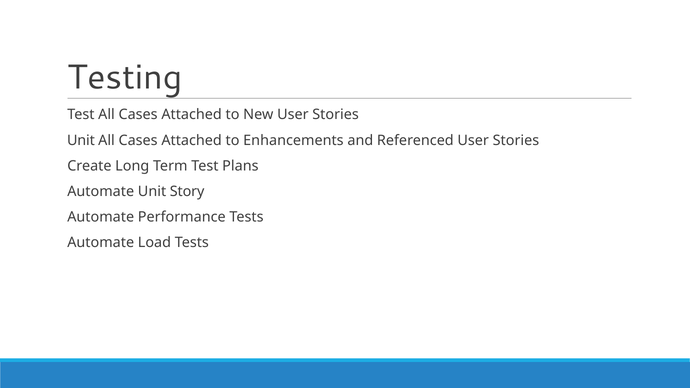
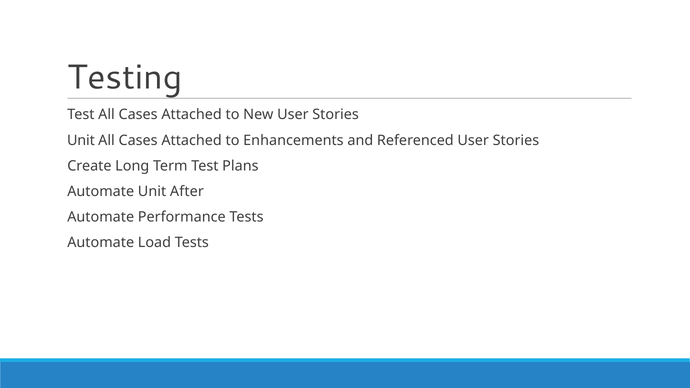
Story: Story -> After (187, 191)
